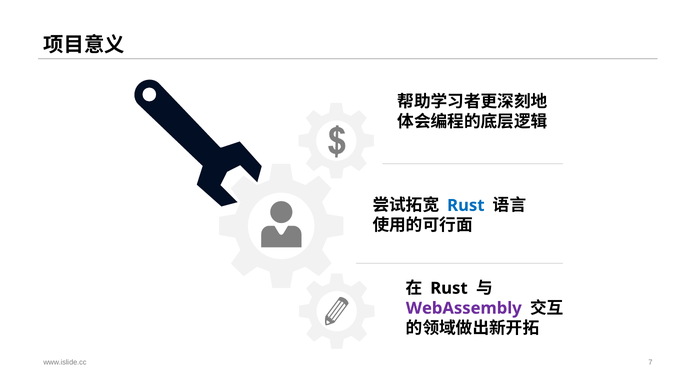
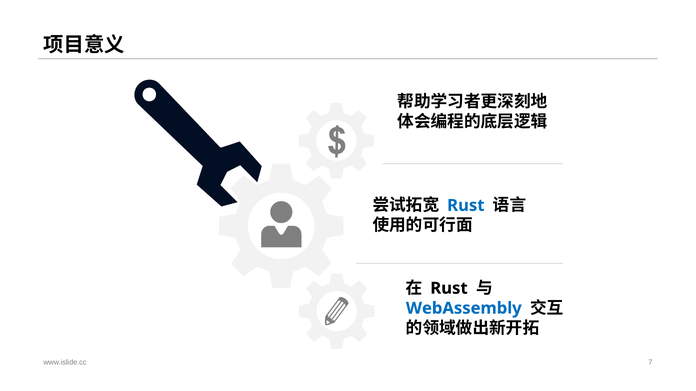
WebAssembly colour: purple -> blue (464, 309)
